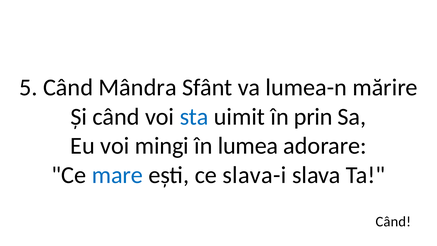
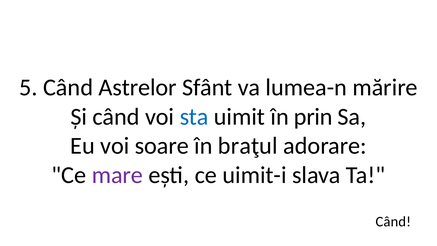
Mândra: Mândra -> Astrelor (138, 87)
mingi: mingi -> soare (162, 146)
lumea: lumea -> braţul (248, 146)
mare colour: blue -> purple (117, 175)
slava-i: slava-i -> uimit-i (255, 175)
